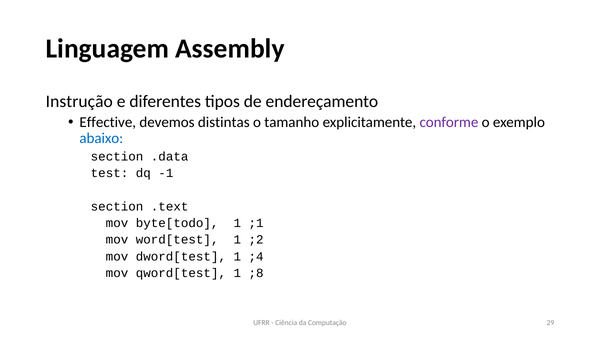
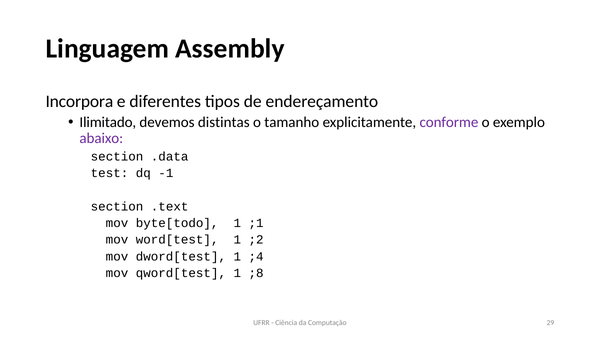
Instrução: Instrução -> Incorpora (79, 101)
Effective: Effective -> Ilimitado (108, 122)
abaixo colour: blue -> purple (101, 138)
